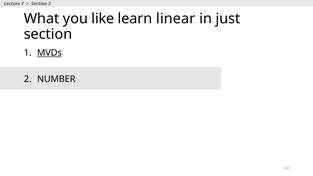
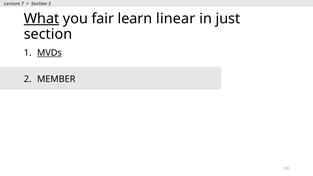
What underline: none -> present (42, 19)
like: like -> fair (103, 19)
NUMBER: NUMBER -> MEMBER (56, 79)
